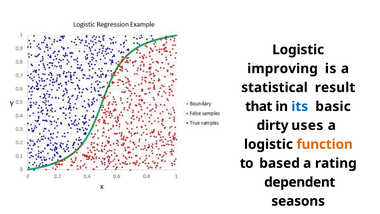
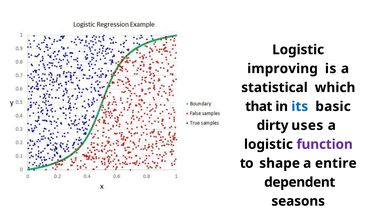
result: result -> which (335, 87)
function colour: orange -> purple (325, 144)
based: based -> shape (280, 163)
rating: rating -> entire (336, 163)
